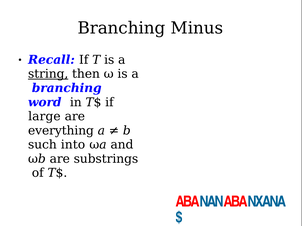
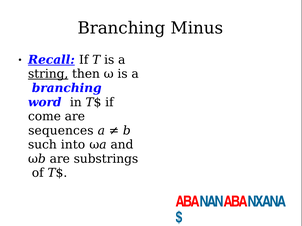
Recall underline: none -> present (51, 60)
large: large -> come (44, 117)
everything: everything -> sequences (61, 131)
